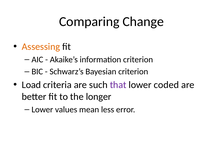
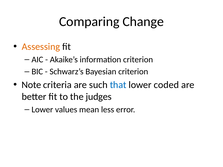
Load: Load -> Note (31, 85)
that colour: purple -> blue (118, 85)
longer: longer -> judges (99, 97)
